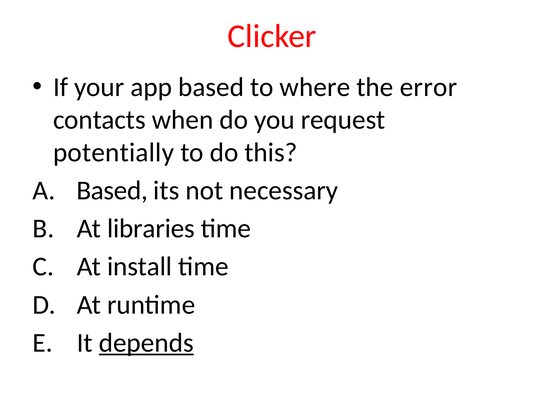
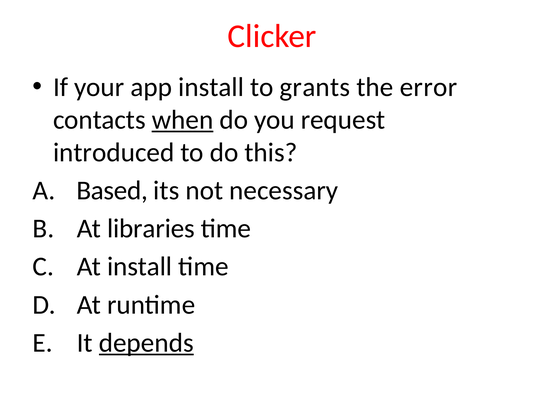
app based: based -> install (211, 87)
where: where -> grants (315, 87)
when underline: none -> present (183, 120)
potentially: potentially -> introduced (114, 152)
